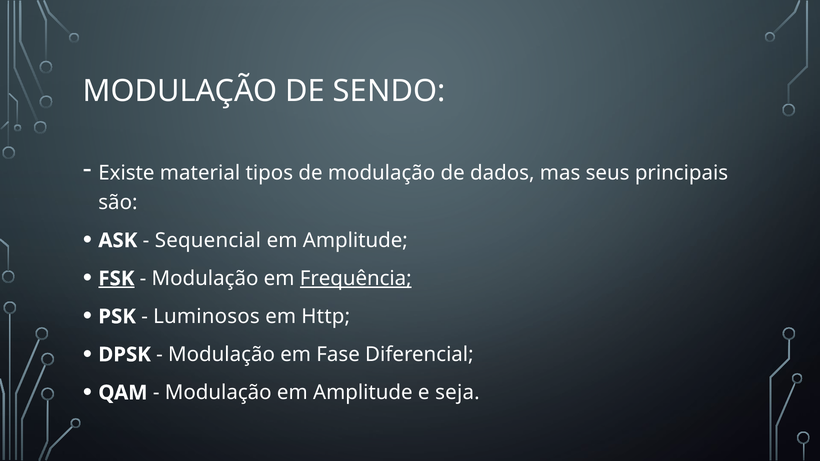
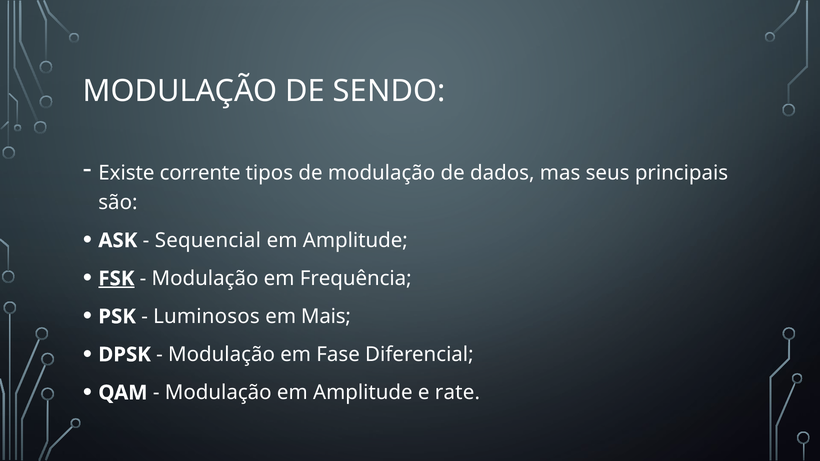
material: material -> corrente (200, 173)
Frequência underline: present -> none (356, 279)
Http: Http -> Mais (326, 317)
seja: seja -> rate (457, 393)
